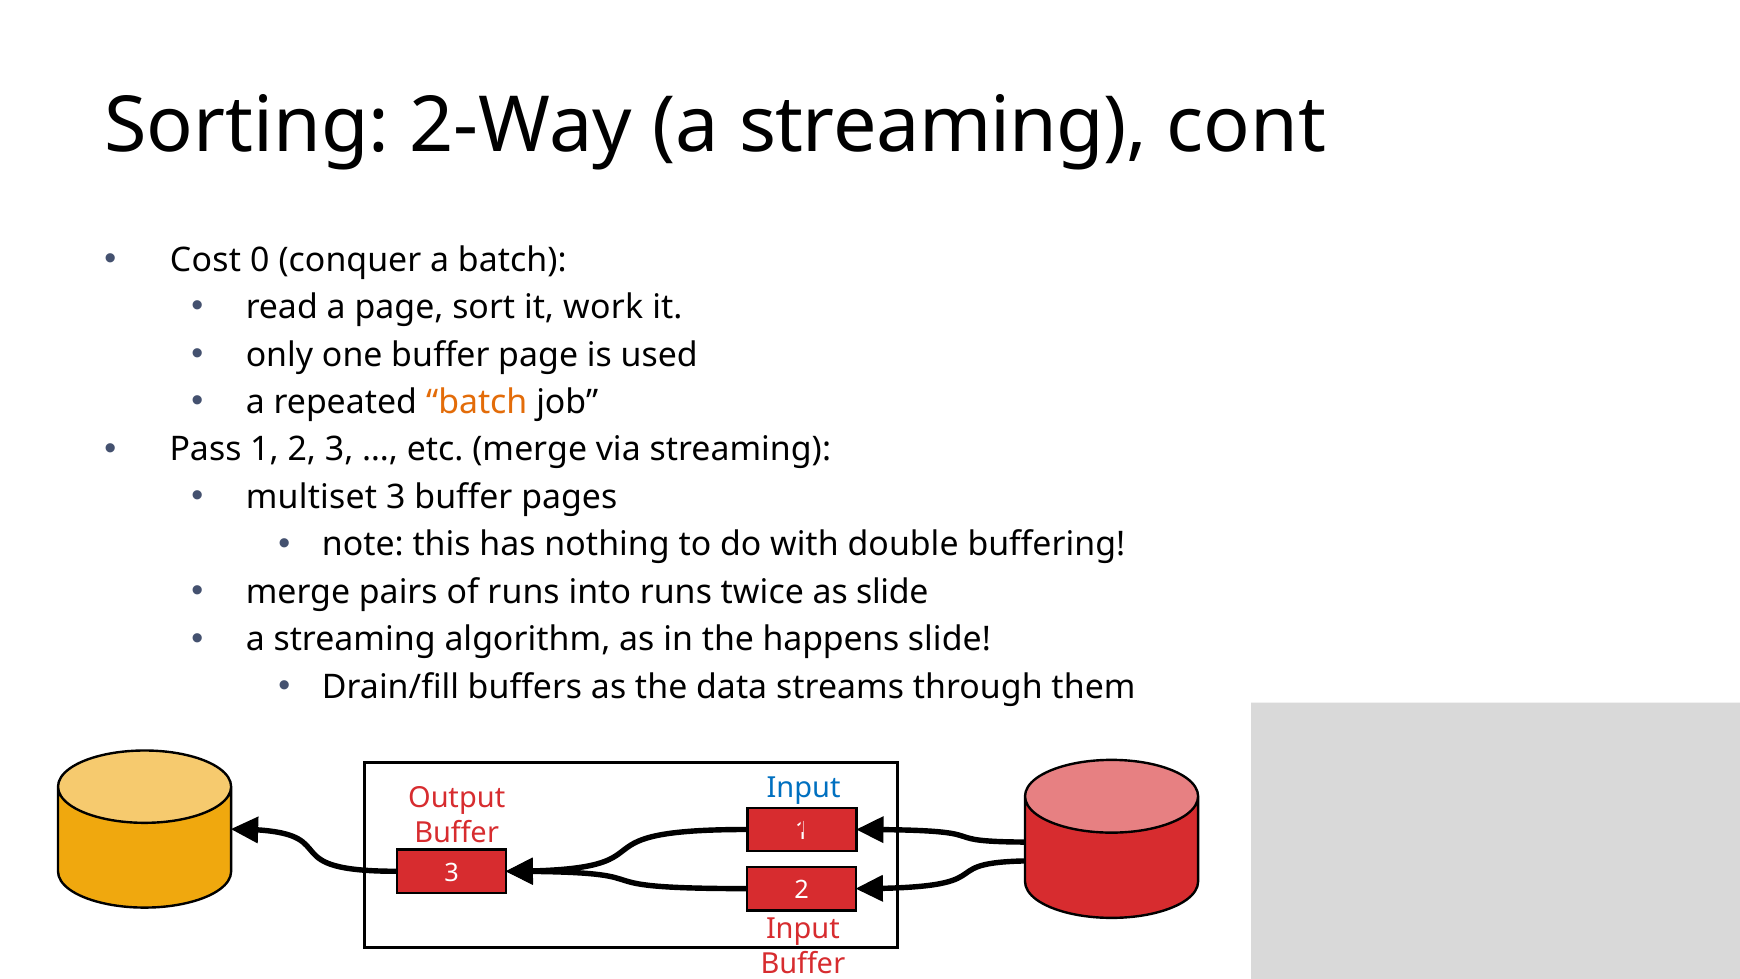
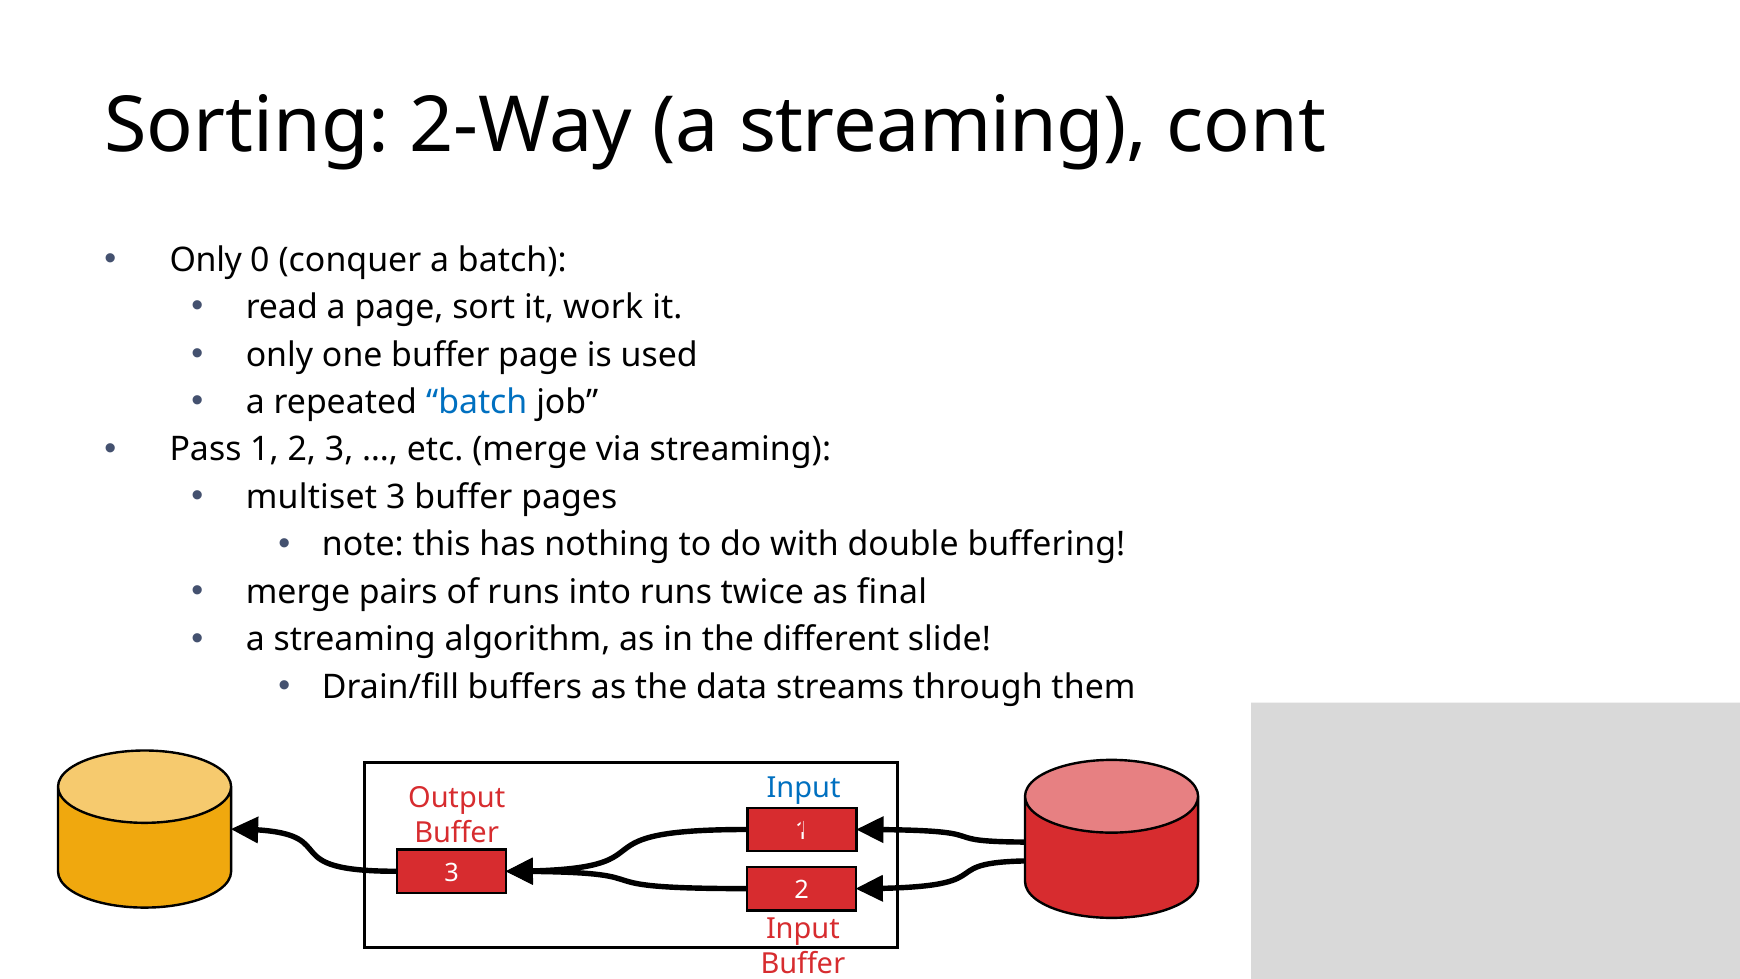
Cost: Cost -> Only (206, 260)
batch colour: orange -> blue (477, 402)
as slide: slide -> final (892, 592)
happens: happens -> different (831, 640)
